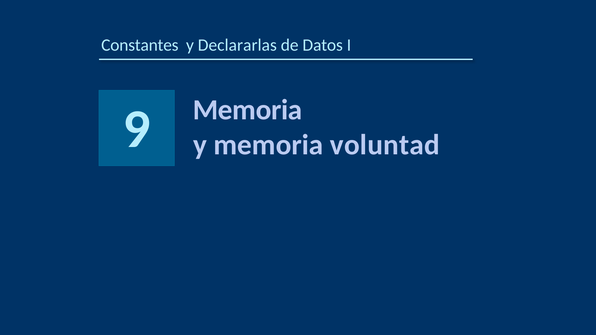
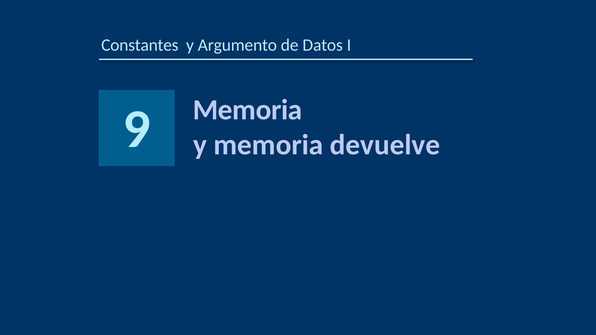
Declararlas: Declararlas -> Argumento (237, 45)
voluntad: voluntad -> devuelve (385, 145)
